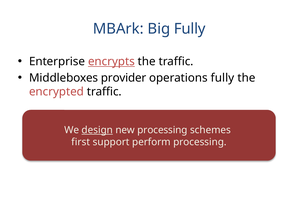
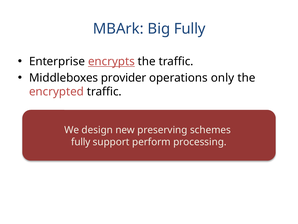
operations fully: fully -> only (223, 78)
design underline: present -> none (97, 130)
new processing: processing -> preserving (162, 130)
first: first -> fully (81, 142)
